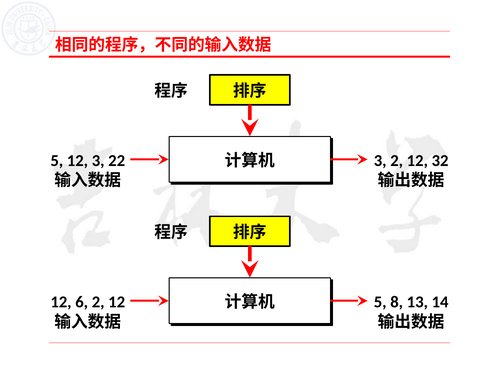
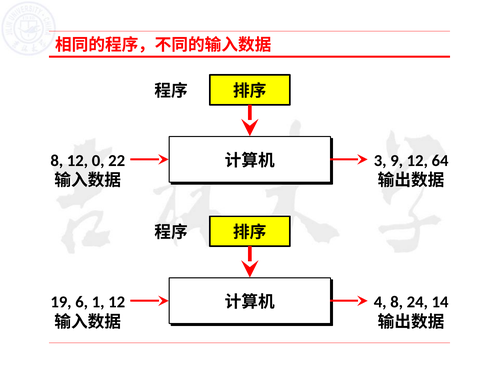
5: 5 -> 8 (57, 161)
12 3: 3 -> 0 (98, 161)
3 2: 2 -> 9 (397, 161)
32: 32 -> 64 (440, 161)
12: 12 -> 19 (61, 302)
6 2: 2 -> 1 (98, 302)
5: 5 -> 4 (380, 302)
13: 13 -> 24 (417, 302)
